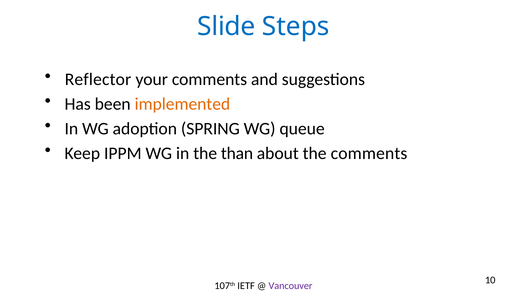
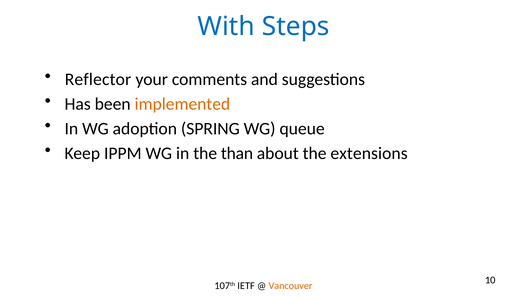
Slide: Slide -> With (226, 27)
the comments: comments -> extensions (369, 153)
Vancouver colour: purple -> orange (291, 285)
